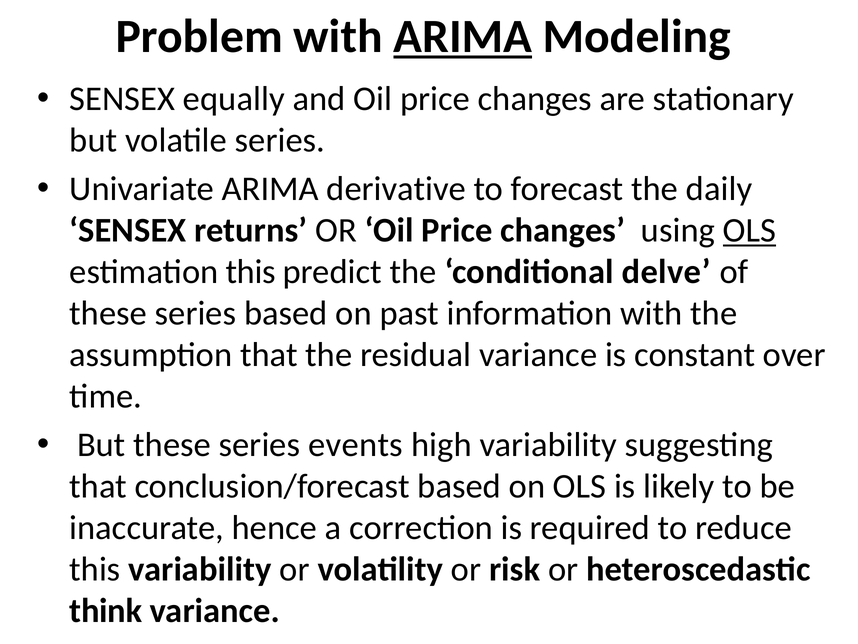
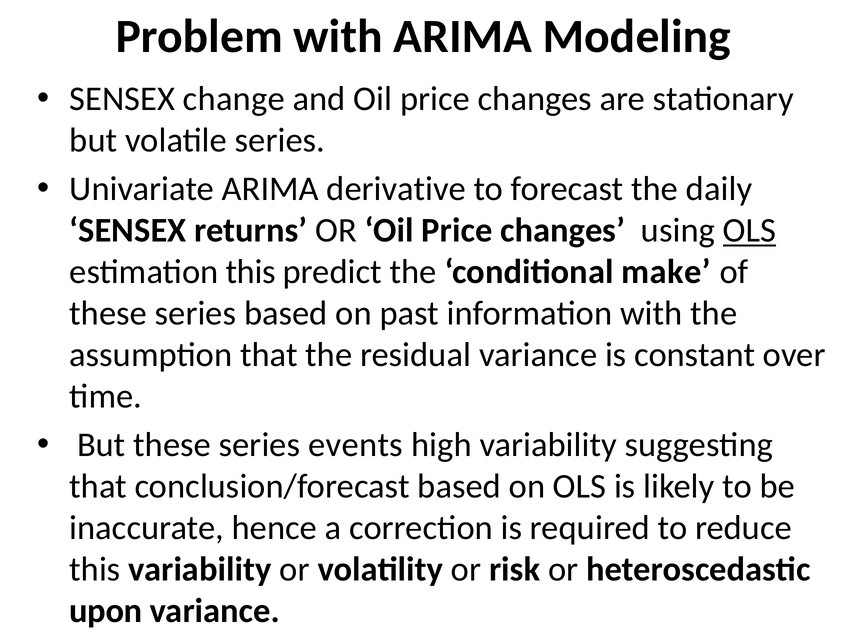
ARIMA underline: present -> none (463, 36)
equally: equally -> change (234, 99)
delve: delve -> make (666, 272)
think: think -> upon (106, 611)
